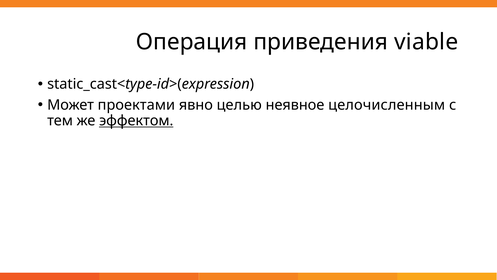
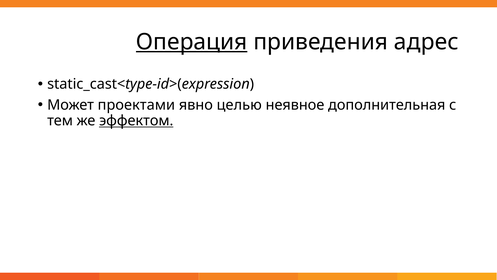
Операция underline: none -> present (192, 42)
viable: viable -> адрес (426, 42)
целочисленным: целочисленным -> дополнительная (387, 105)
